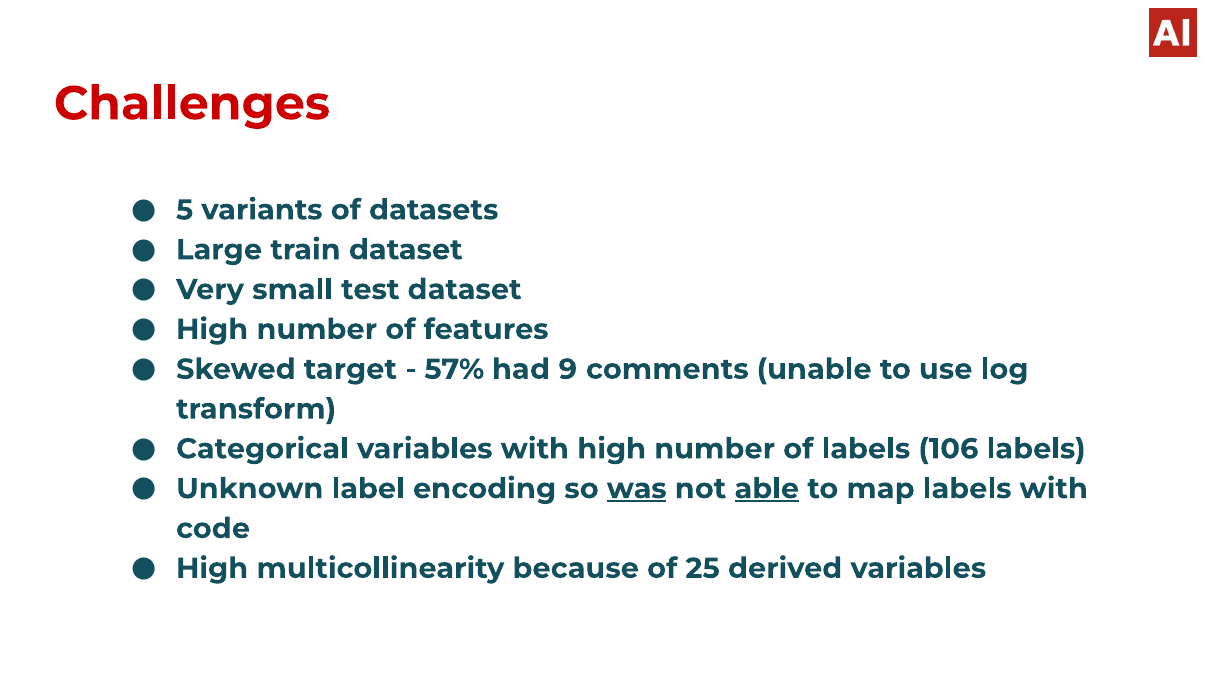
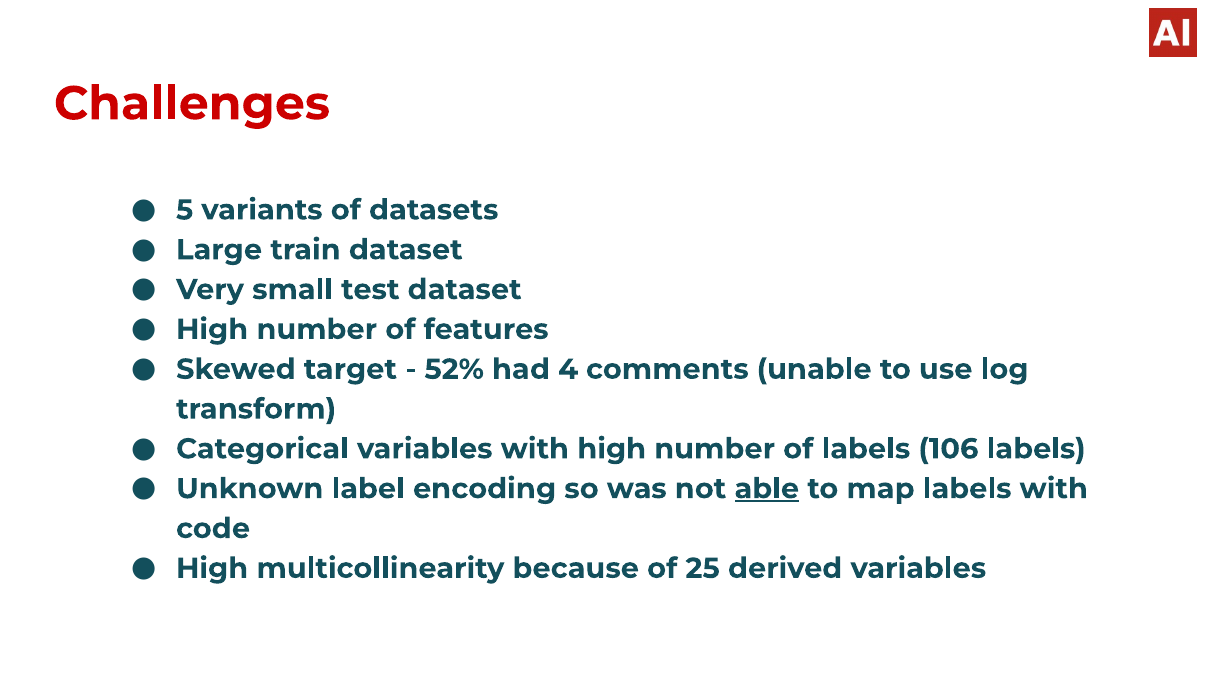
57%: 57% -> 52% (454, 369)
9: 9 -> 4 (568, 369)
was underline: present -> none (637, 488)
